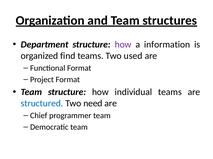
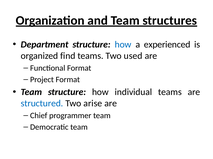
how colour: purple -> blue (123, 45)
information: information -> experienced (167, 45)
need: need -> arise (93, 104)
